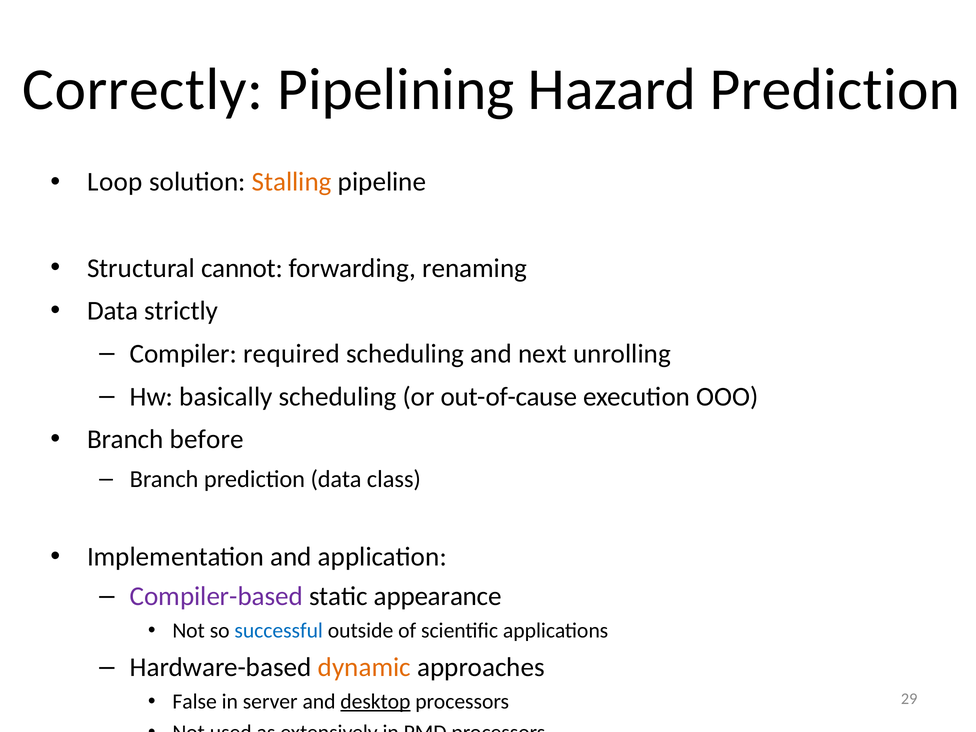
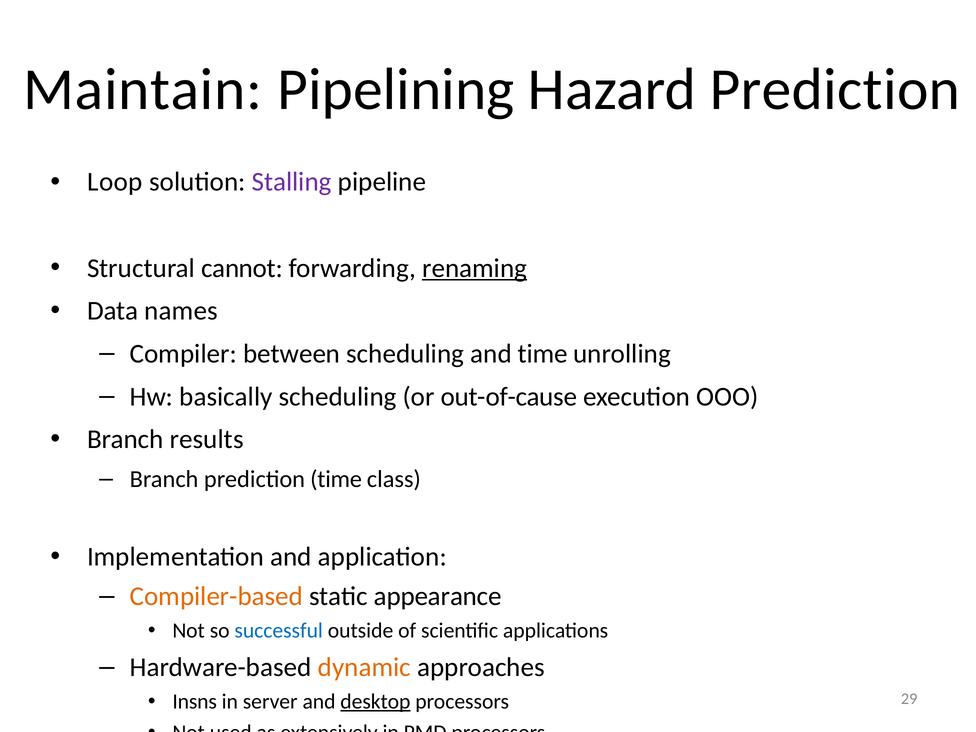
Correctly: Correctly -> Maintain (143, 90)
Stalling colour: orange -> purple (292, 182)
renaming underline: none -> present (475, 268)
strictly: strictly -> names (181, 311)
required: required -> between (292, 354)
and next: next -> time (543, 354)
before: before -> results (207, 440)
prediction data: data -> time (336, 479)
Compiler-based colour: purple -> orange (216, 596)
False: False -> Insns (195, 701)
